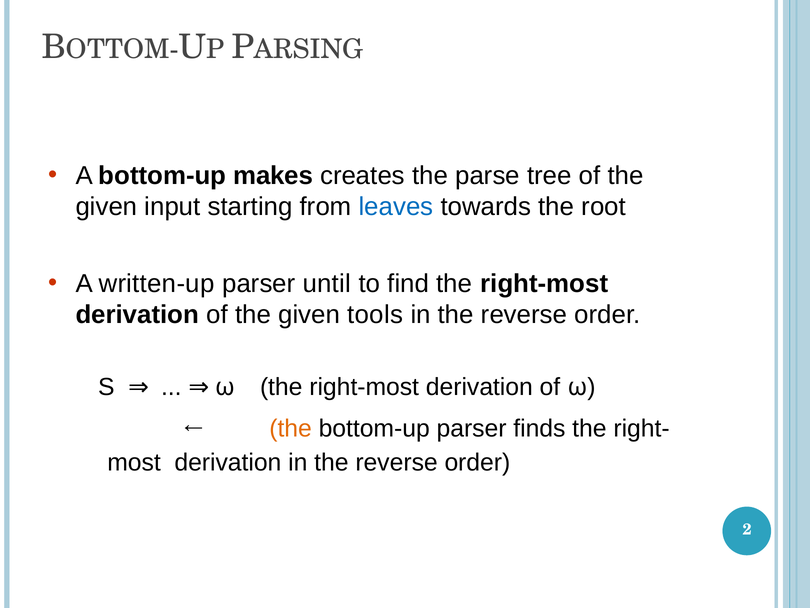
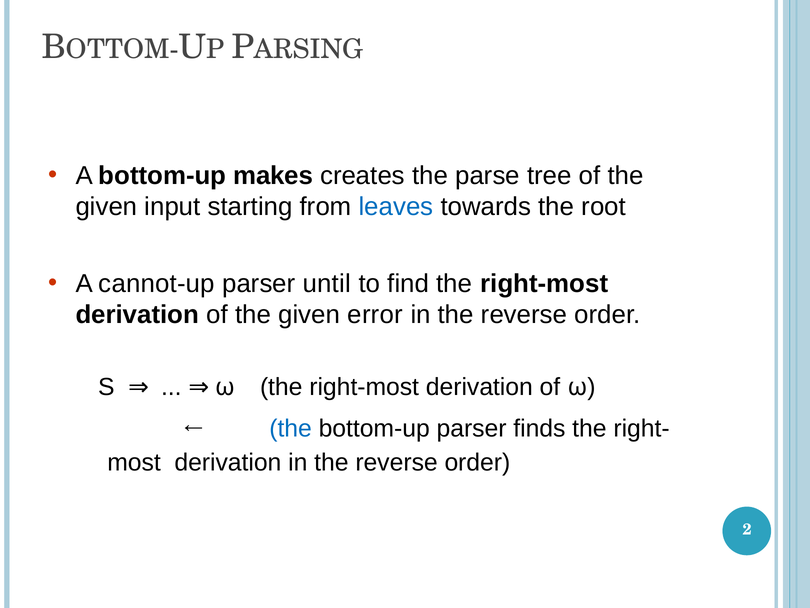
written-up: written-up -> cannot-up (157, 283)
tools: tools -> error (375, 314)
the colour: orange -> blue (291, 428)
